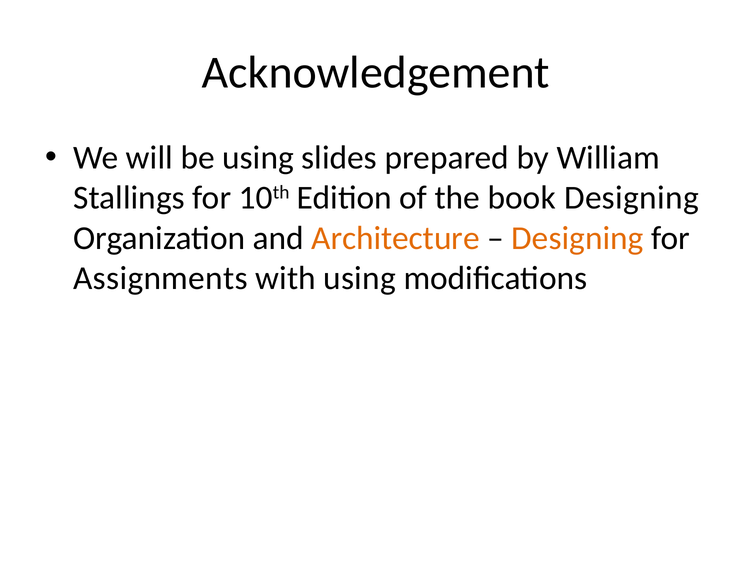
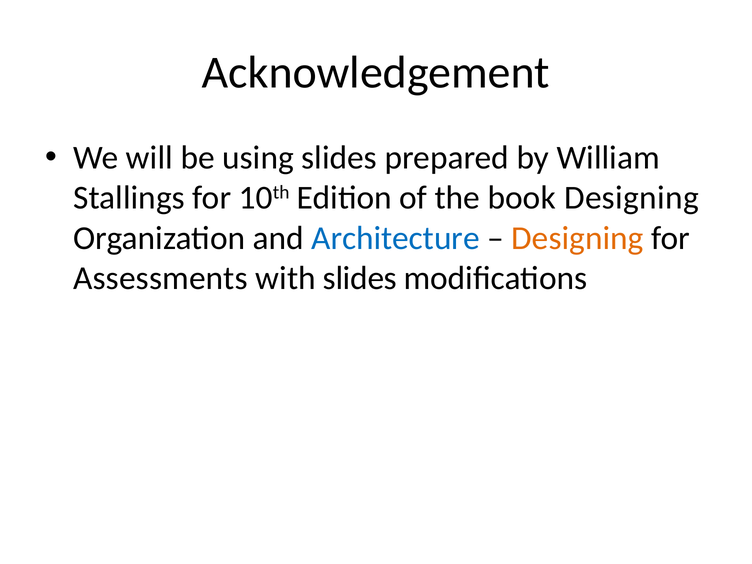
Architecture colour: orange -> blue (396, 238)
Assignments: Assignments -> Assessments (161, 278)
with using: using -> slides (360, 278)
